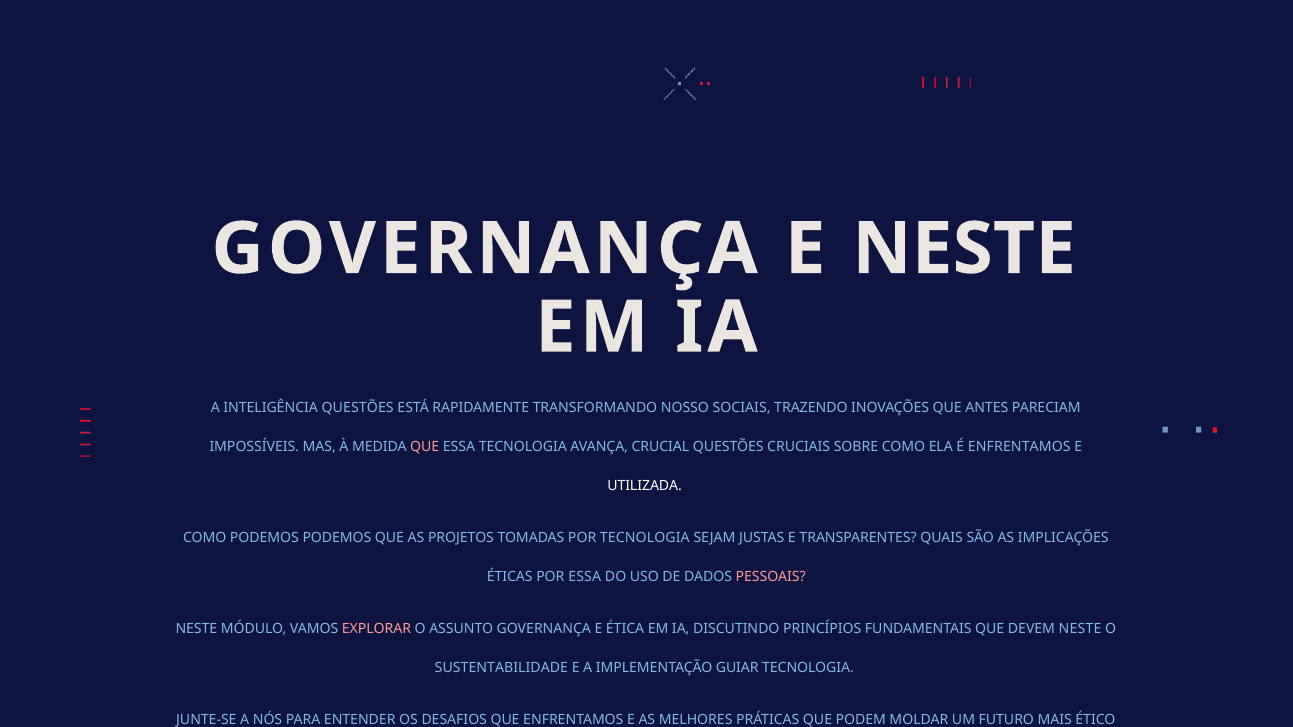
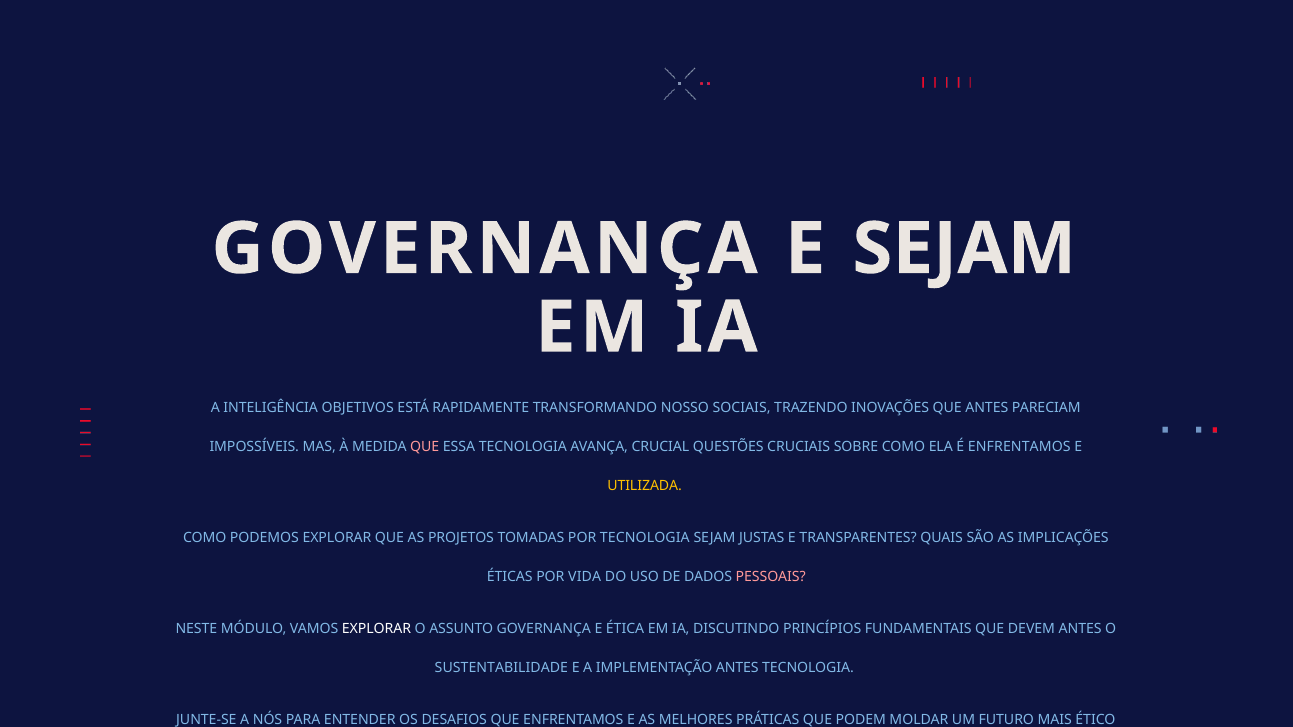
E NESTE: NESTE -> SEJAM (964, 249)
INTELIGÊNCIA QUESTÕES: QUESTÕES -> OBJETIVOS (358, 408)
UTILIZADA colour: white -> yellow (645, 486)
PODEMOS PODEMOS: PODEMOS -> EXPLORAR (337, 538)
POR ESSA: ESSA -> VIDA (585, 577)
EXPLORAR colour: pink -> white (377, 629)
DEVEM NESTE: NESTE -> ANTES (1080, 629)
IMPLEMENTAÇÃO GUIAR: GUIAR -> ANTES (737, 668)
